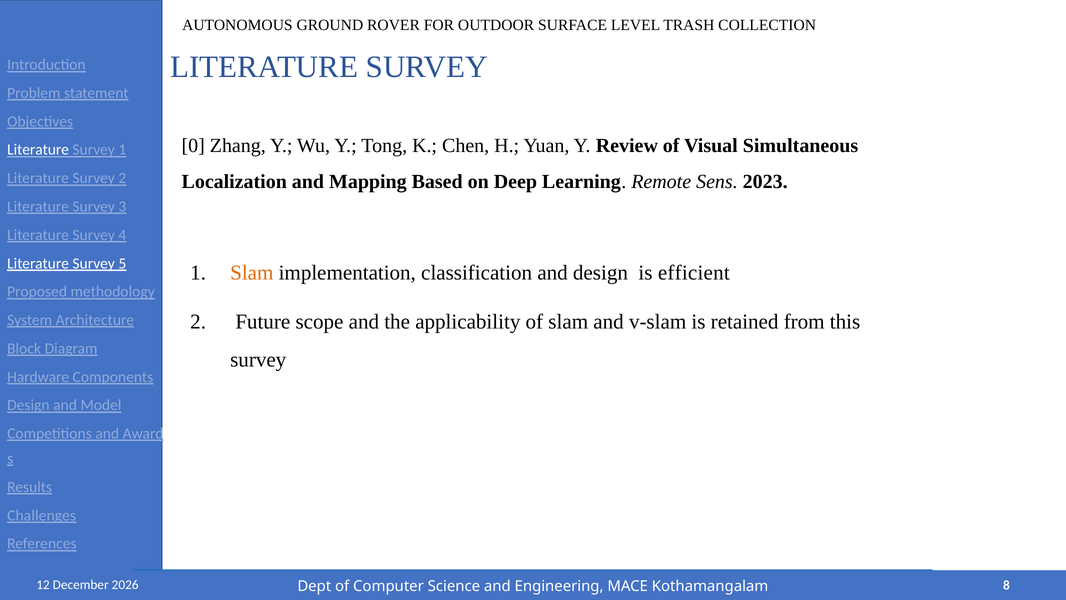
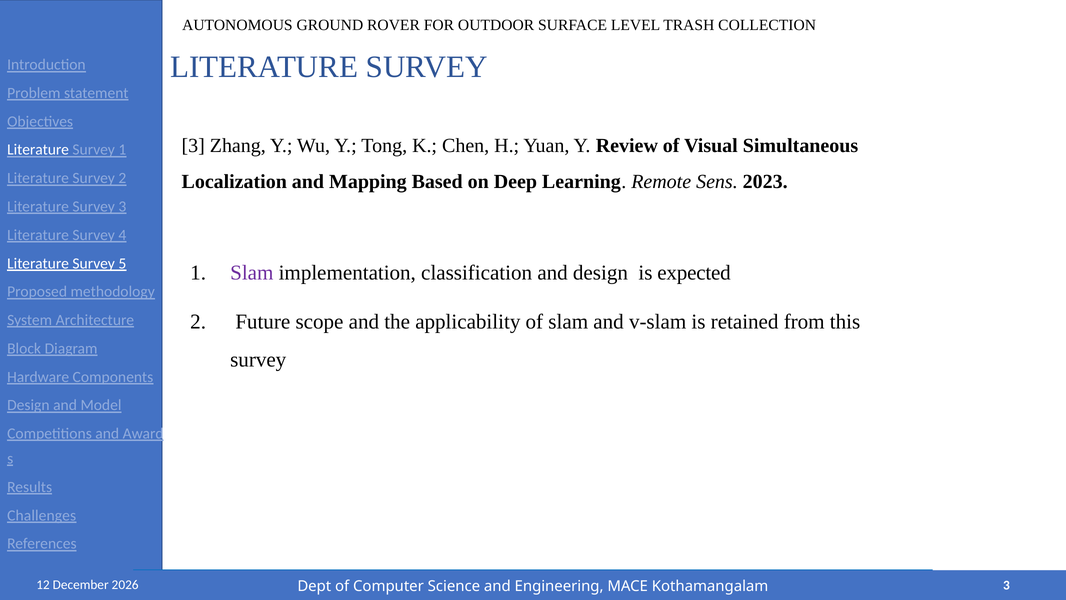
0: 0 -> 3 (193, 146)
Slam colour: orange -> purple (252, 273)
efficient: efficient -> expected (694, 273)
8: 8 -> 3 (1006, 585)
